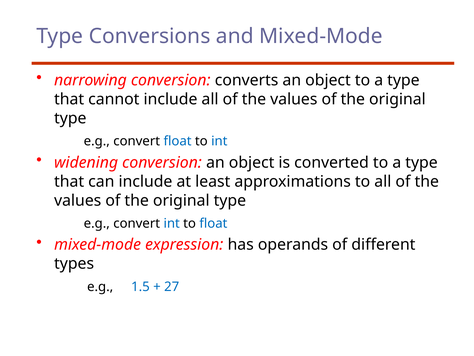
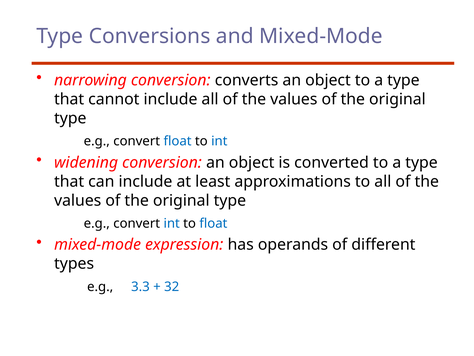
1.5: 1.5 -> 3.3 (140, 286)
27: 27 -> 32 (172, 286)
